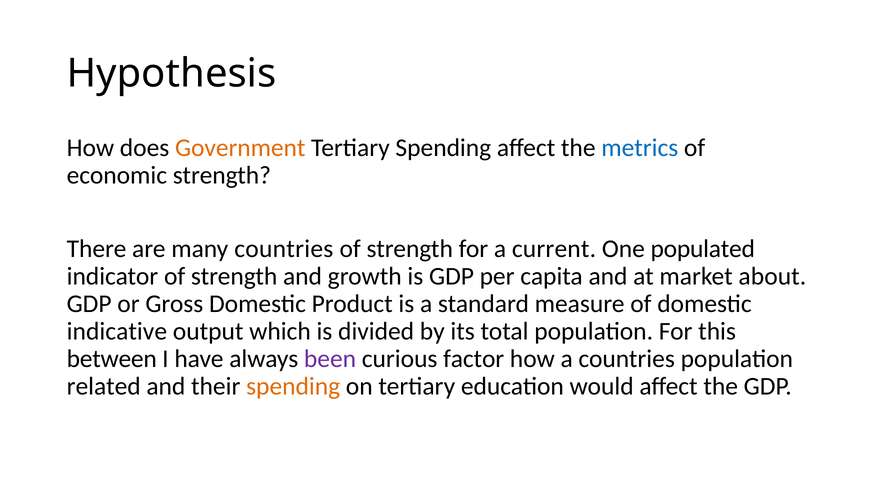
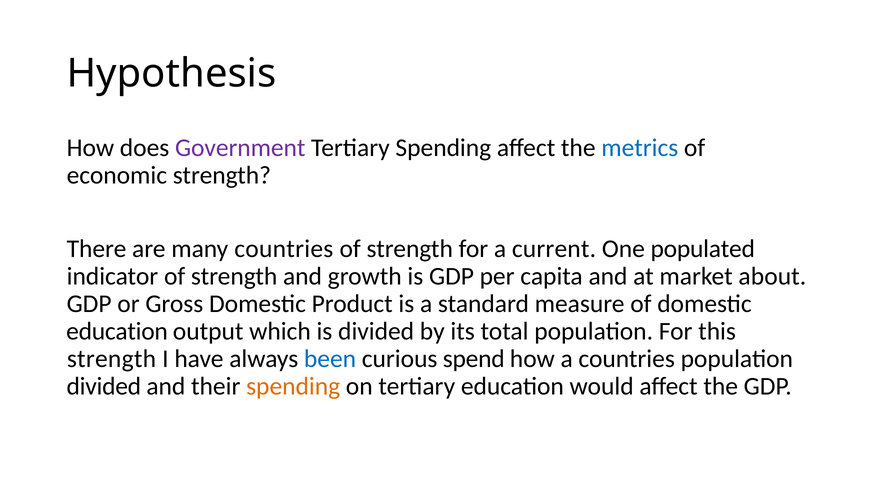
Government colour: orange -> purple (240, 148)
indicative: indicative -> education (117, 332)
between: between -> strength (111, 359)
been colour: purple -> blue (330, 359)
factor: factor -> spend (474, 359)
related: related -> divided (104, 387)
